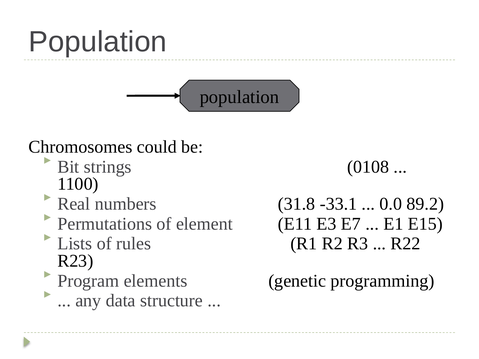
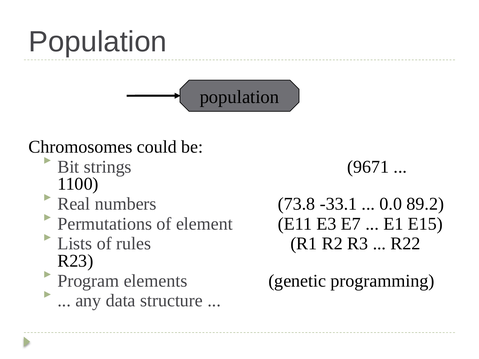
0108: 0108 -> 9671 (368, 167)
31.8: 31.8 -> 73.8 (297, 204)
